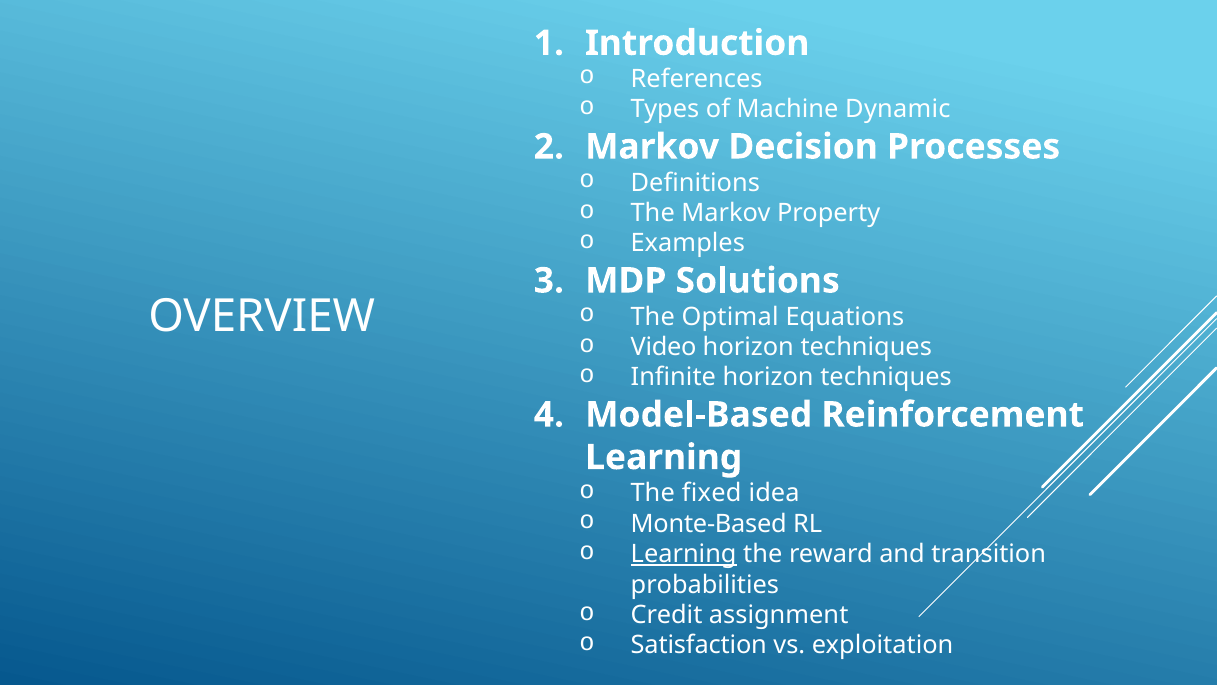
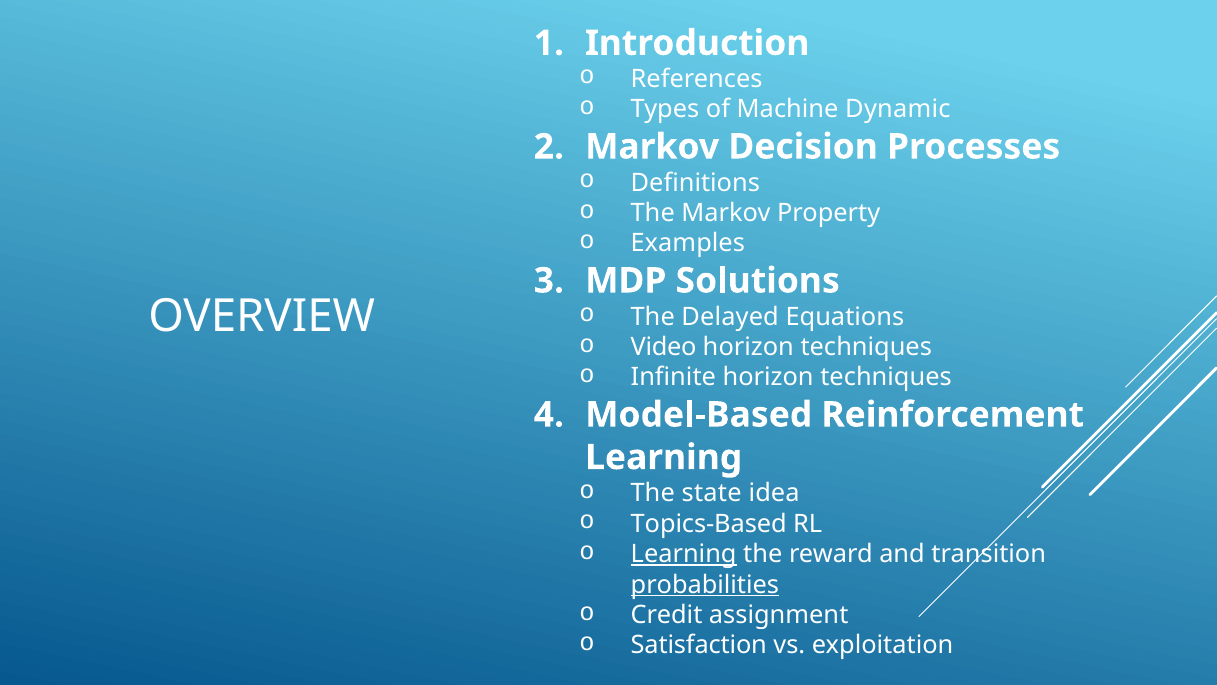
Optimal: Optimal -> Delayed (730, 316)
fixed: fixed -> state (712, 493)
Monte-Based: Monte-Based -> Topics-Based (709, 523)
probabilities underline: none -> present (705, 584)
